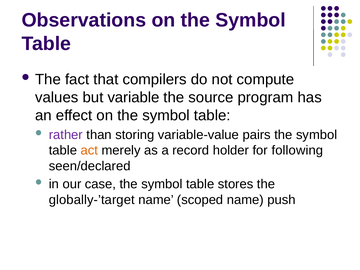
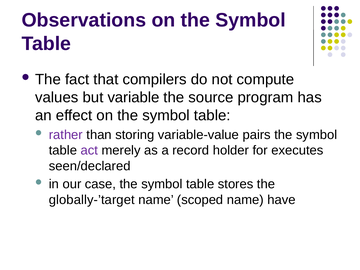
act colour: orange -> purple (89, 150)
following: following -> executes (297, 150)
push: push -> have (281, 200)
